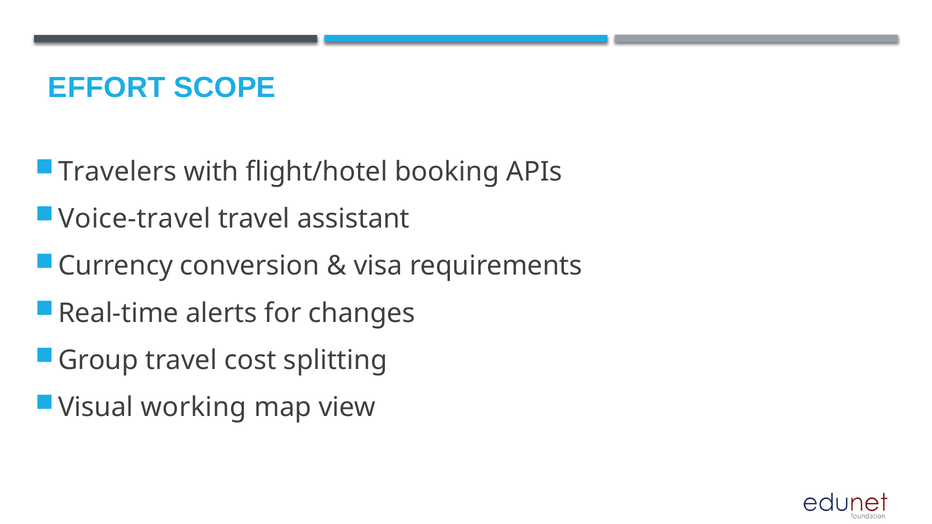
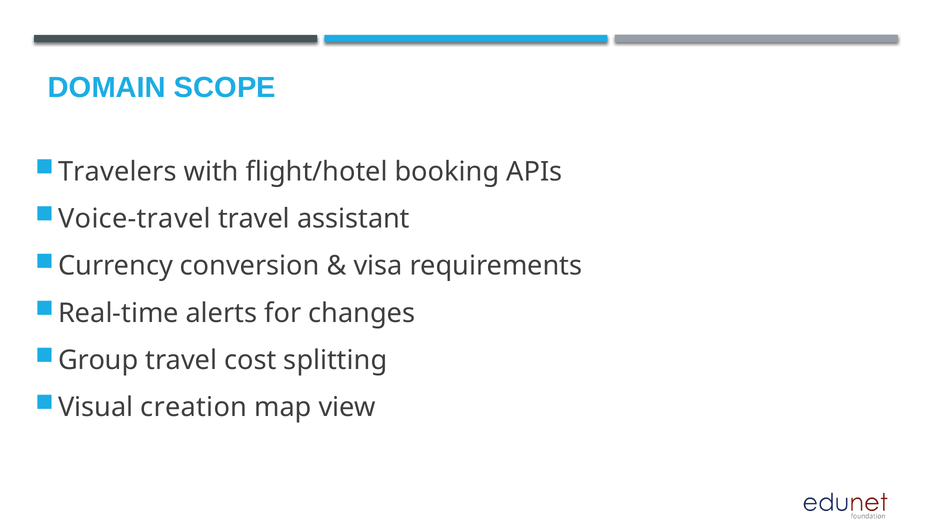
EFFORT: EFFORT -> DOMAIN (107, 88)
working: working -> creation (194, 408)
